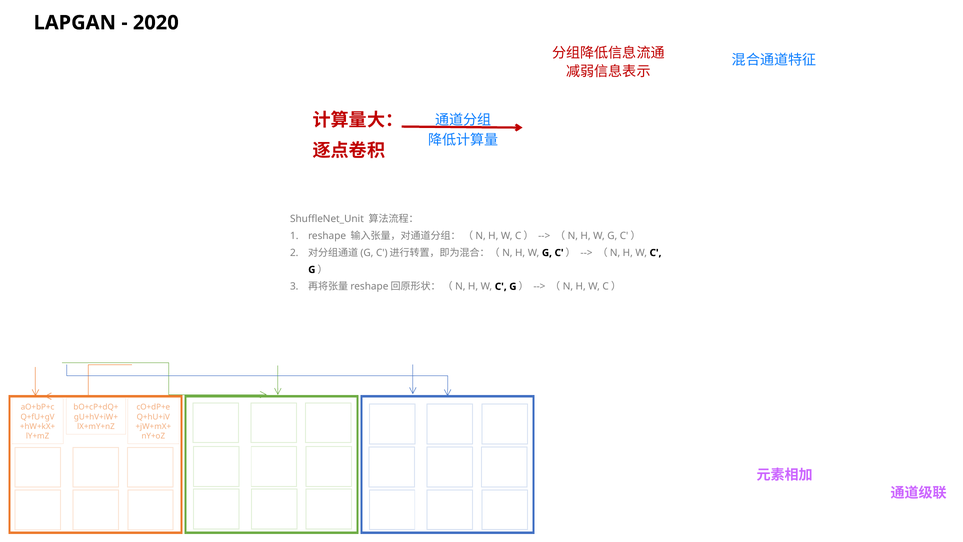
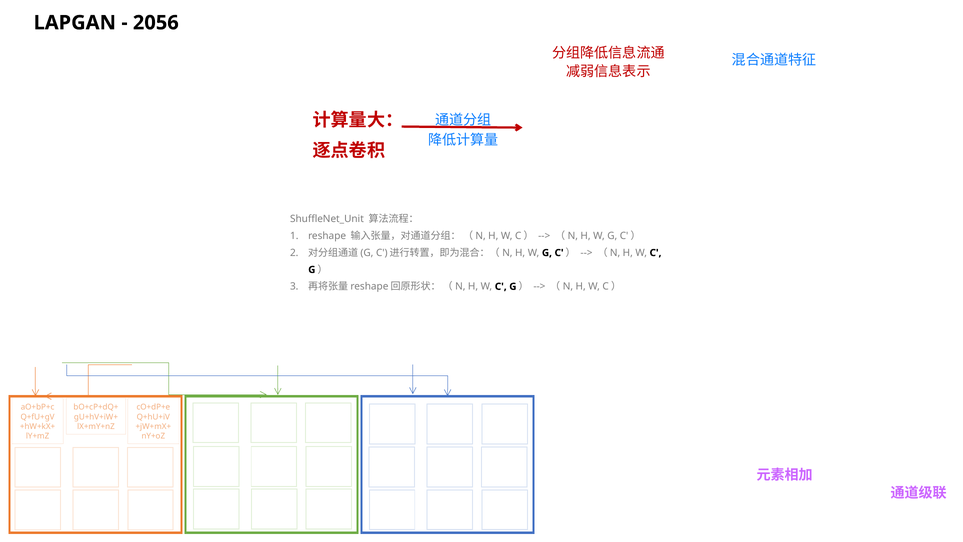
2020: 2020 -> 2056 (156, 23)
